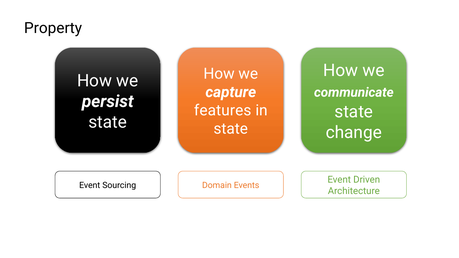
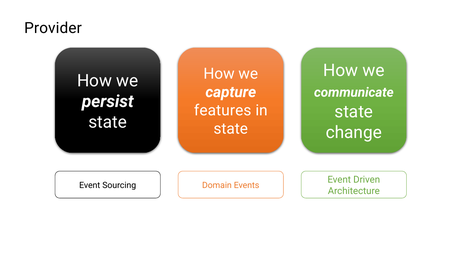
Property: Property -> Provider (53, 28)
